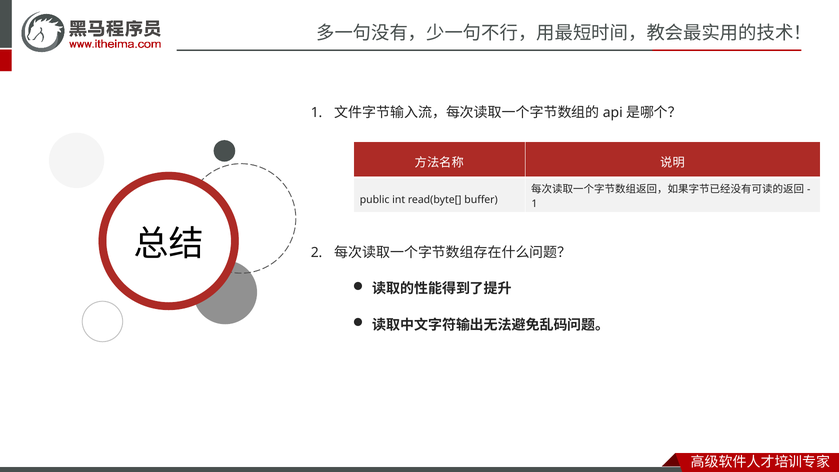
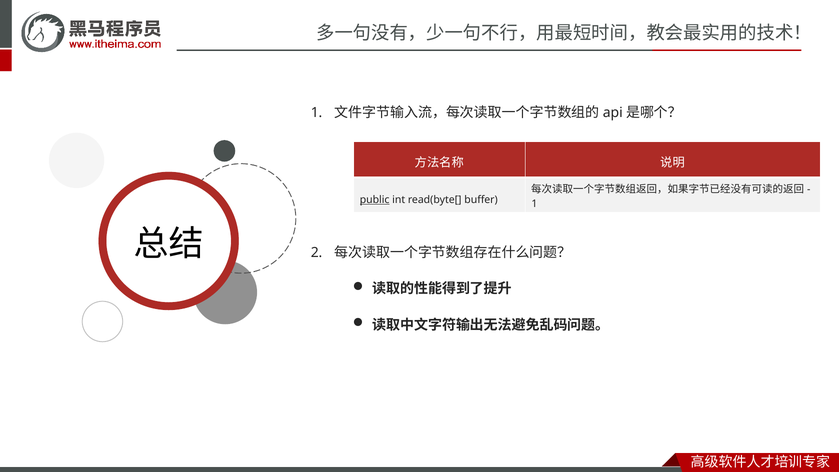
public underline: none -> present (375, 200)
